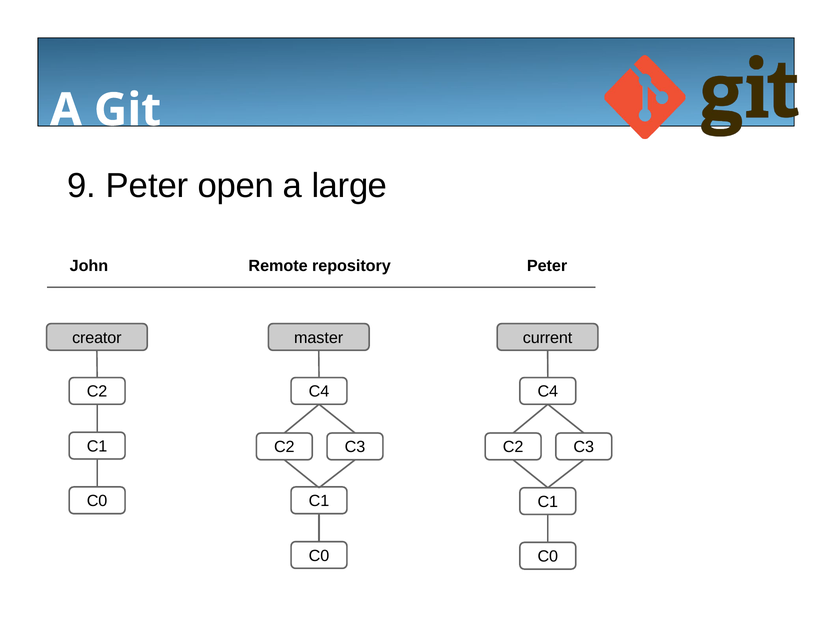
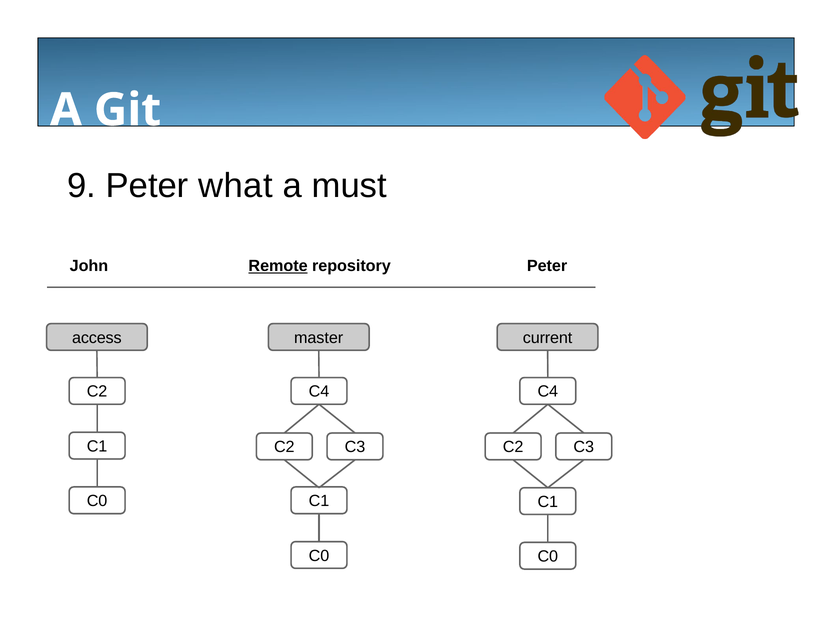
open: open -> what (236, 186)
large: large -> must (349, 186)
Remote underline: none -> present (278, 266)
creator: creator -> access (97, 338)
